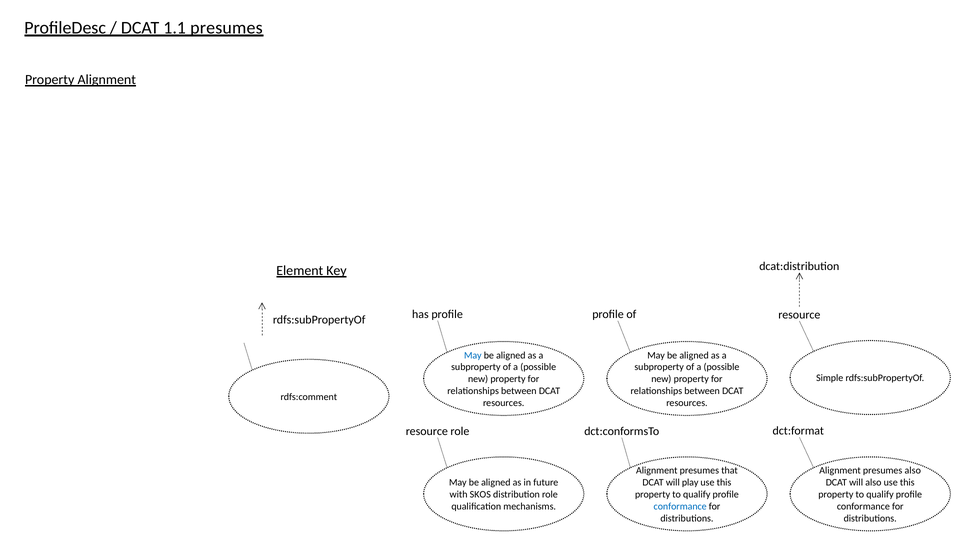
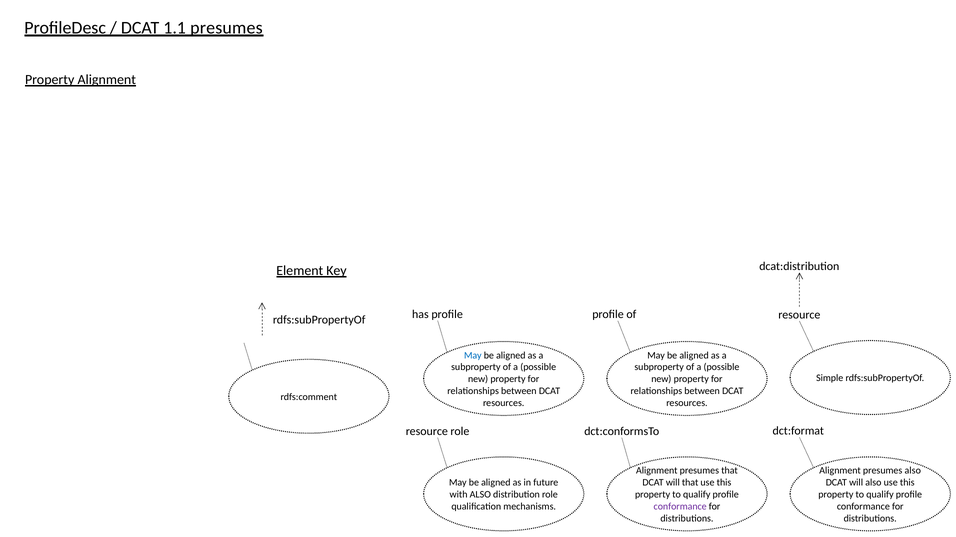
will play: play -> that (690, 483)
with SKOS: SKOS -> ALSO (480, 495)
conformance colour: blue -> purple (680, 507)
